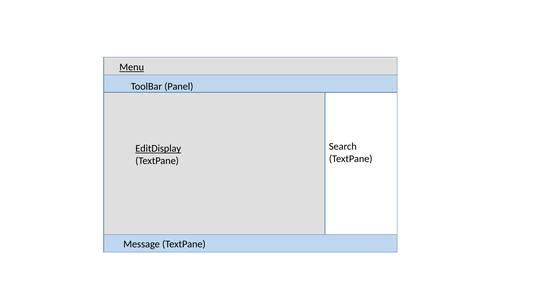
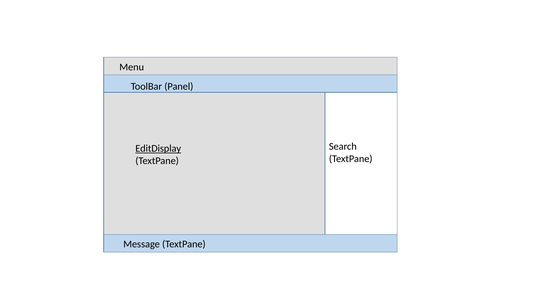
Menu underline: present -> none (132, 67)
